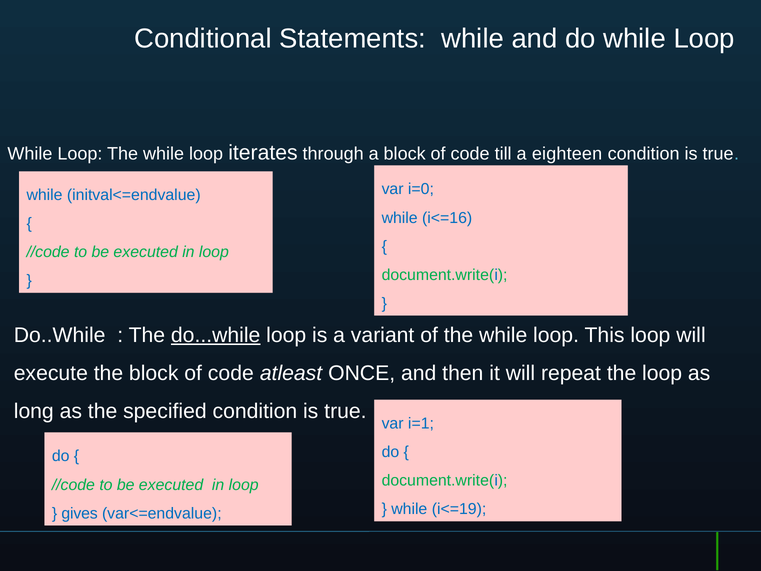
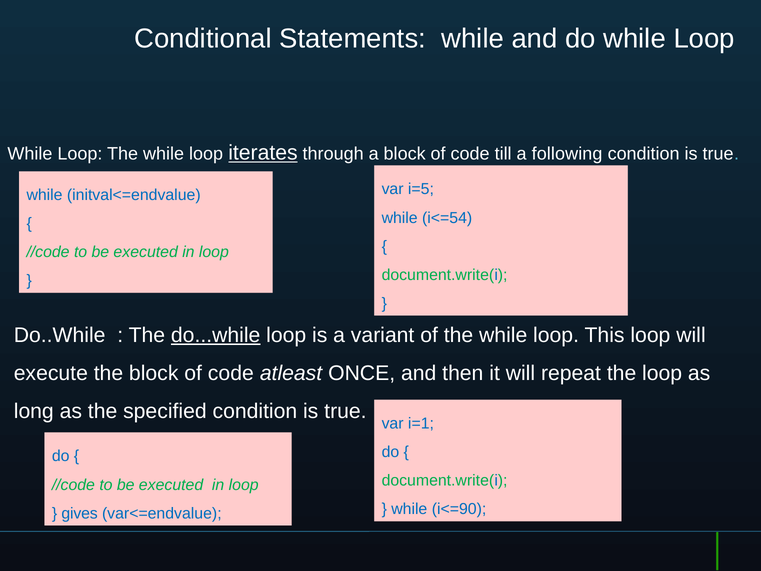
iterates underline: none -> present (263, 153)
eighteen: eighteen -> following (567, 154)
i=0: i=0 -> i=5 (421, 189)
i<=16: i<=16 -> i<=54 (447, 218)
i<=19: i<=19 -> i<=90 (459, 509)
